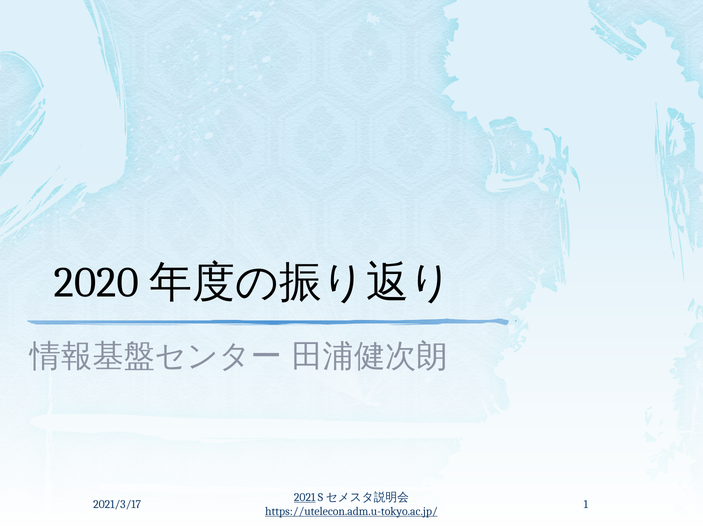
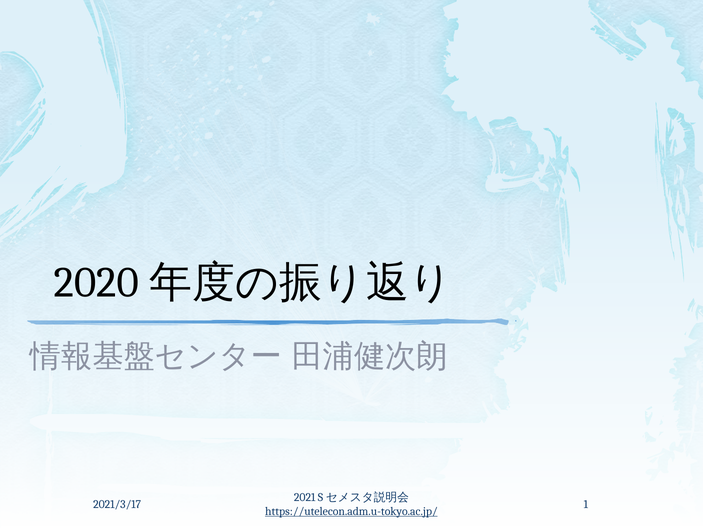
2021 underline: present -> none (305, 496)
